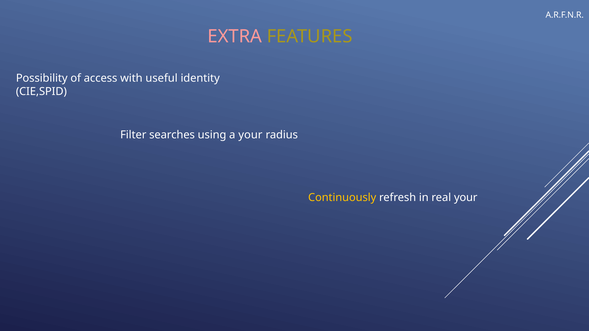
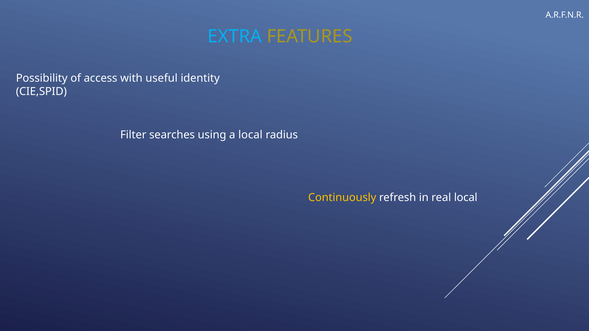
EXTRA colour: pink -> light blue (235, 37)
a your: your -> local (250, 135)
real your: your -> local (466, 198)
